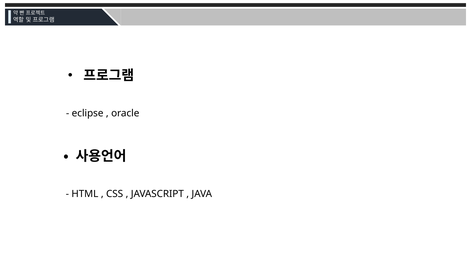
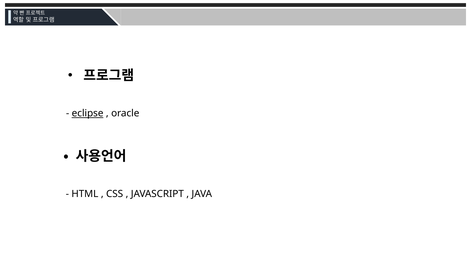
eclipse underline: none -> present (88, 113)
